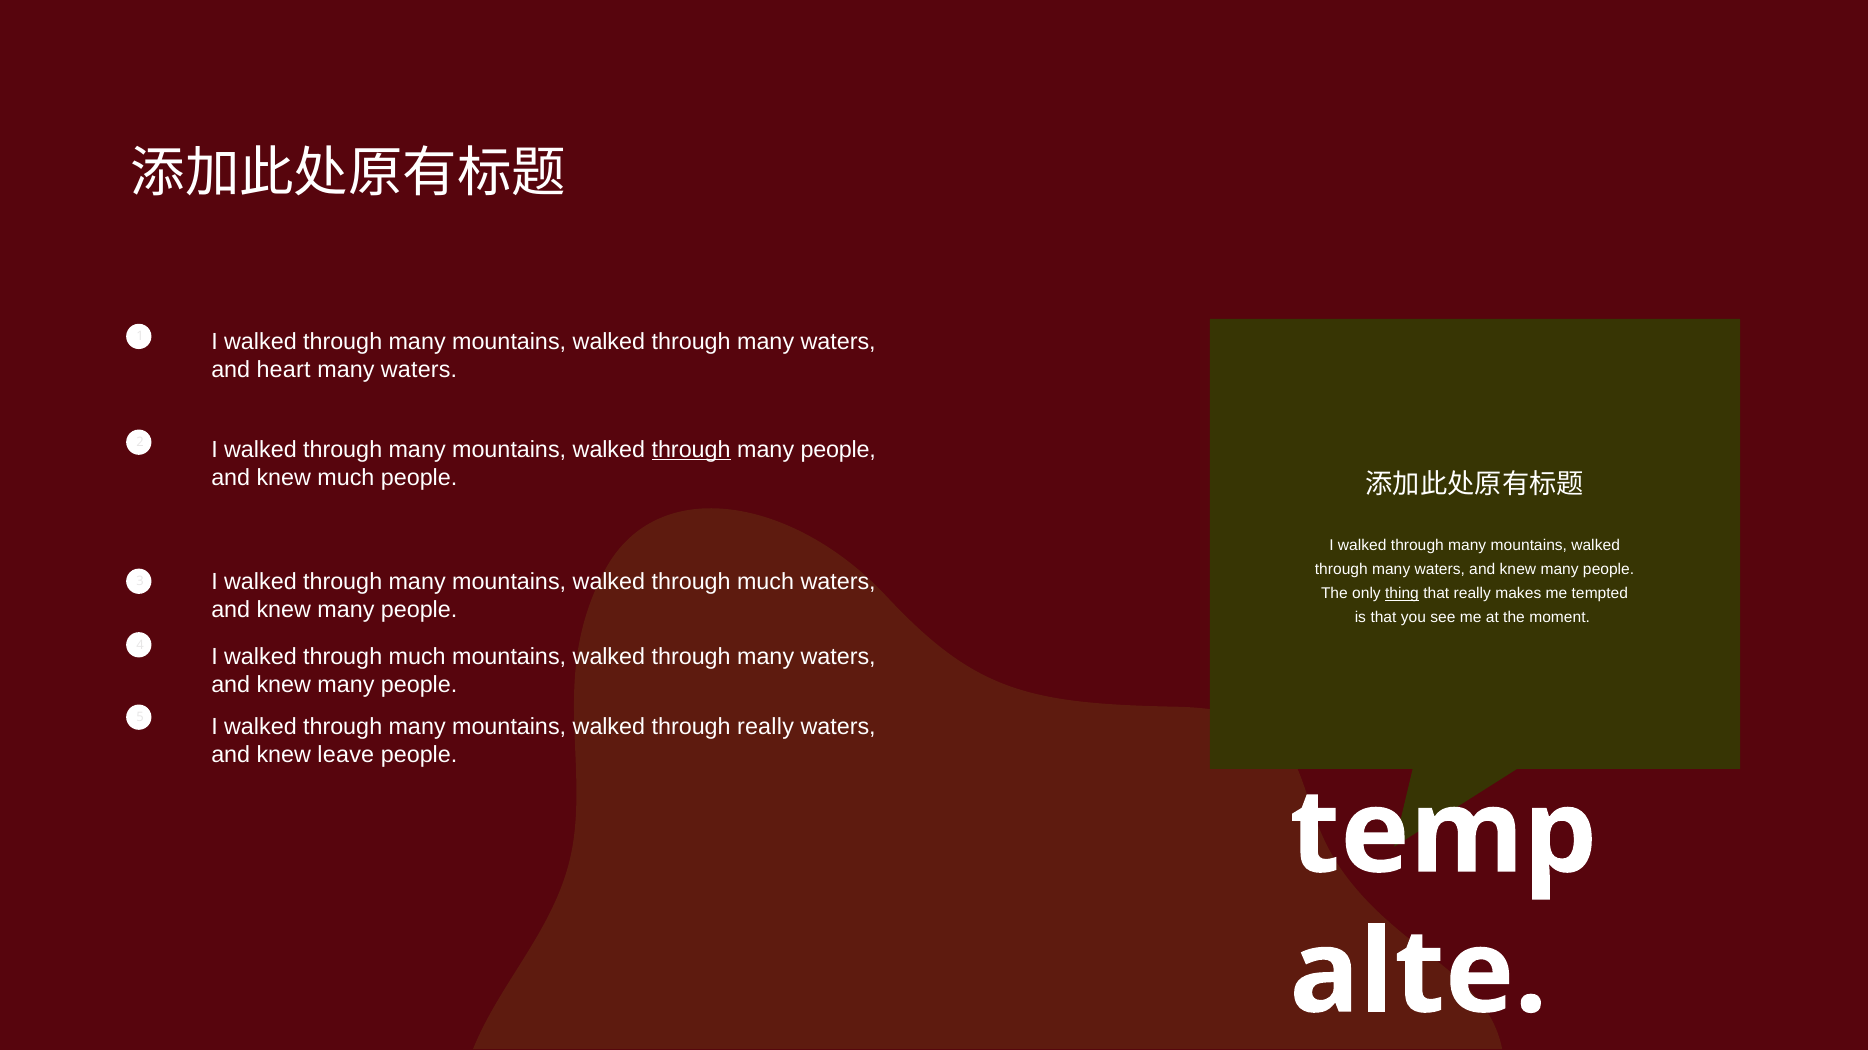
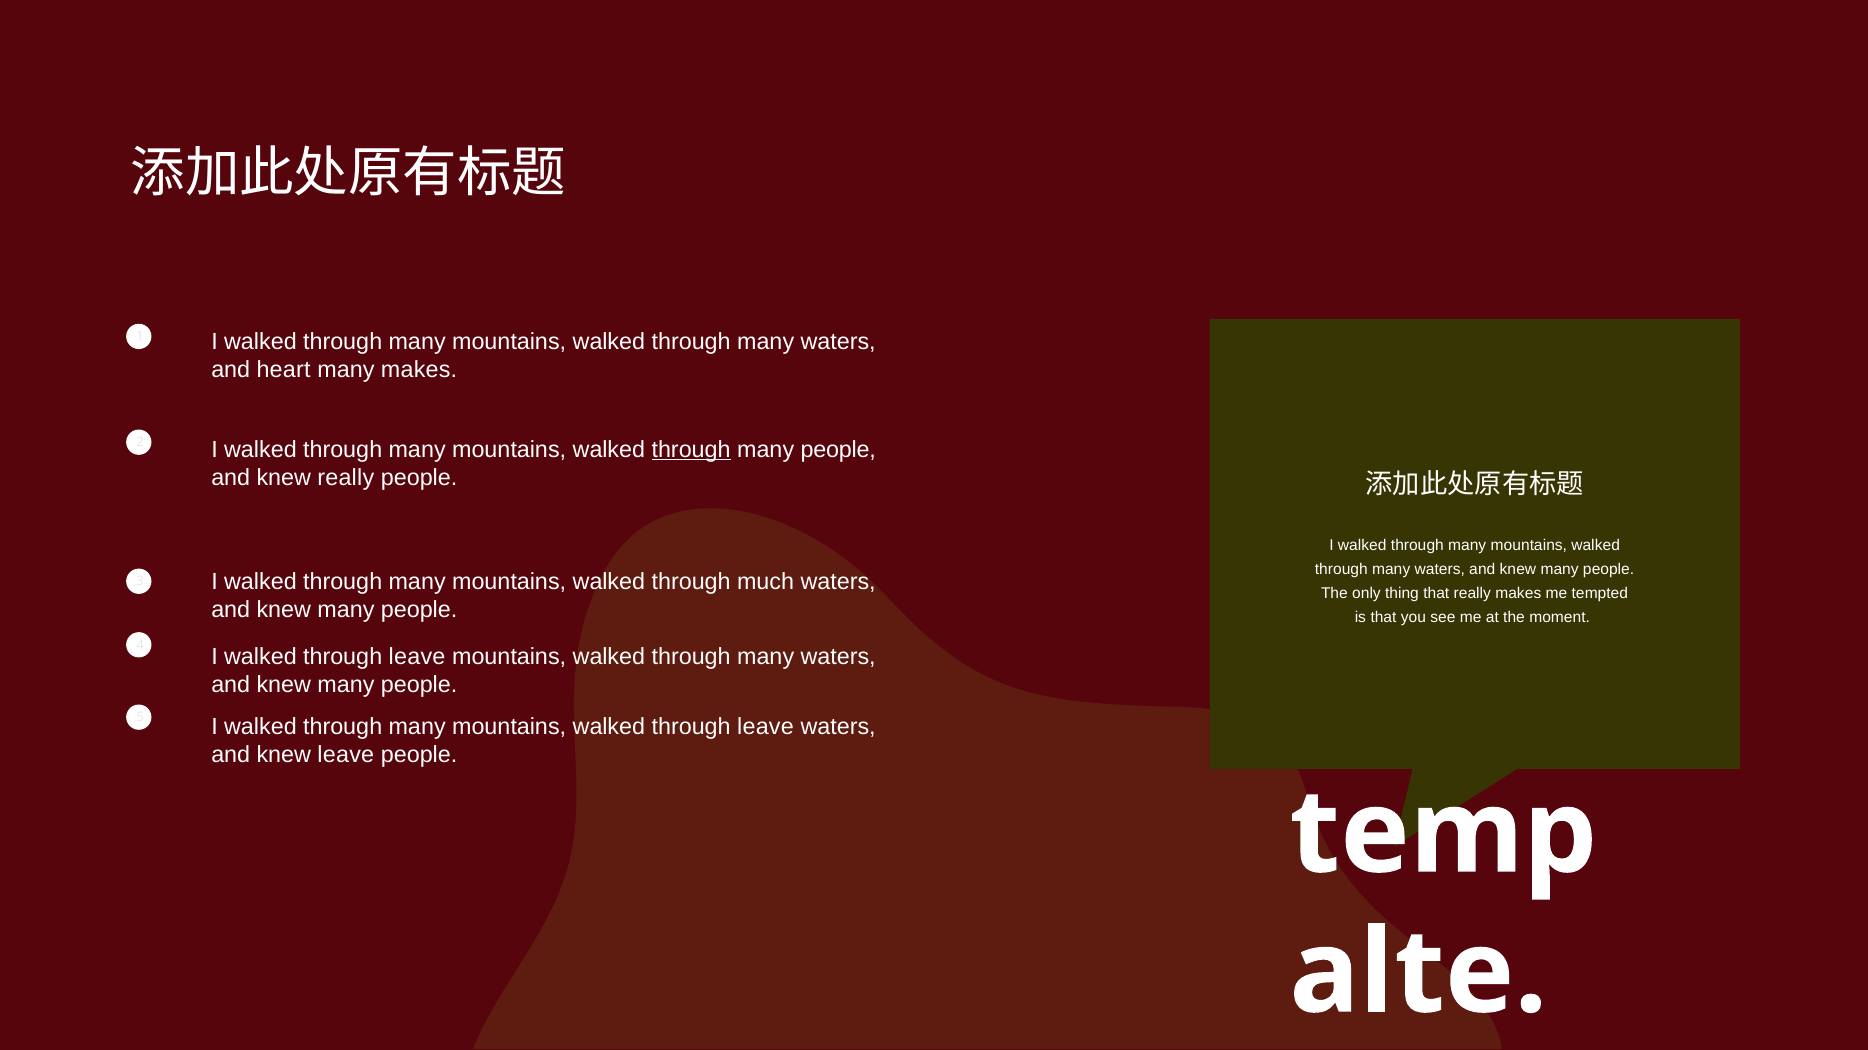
waters: waters -> makes (419, 370)
knew much: much -> really (346, 478)
thing underline: present -> none (1402, 594)
I walked through much: much -> leave (417, 657)
mountains walked through really: really -> leave (765, 728)
